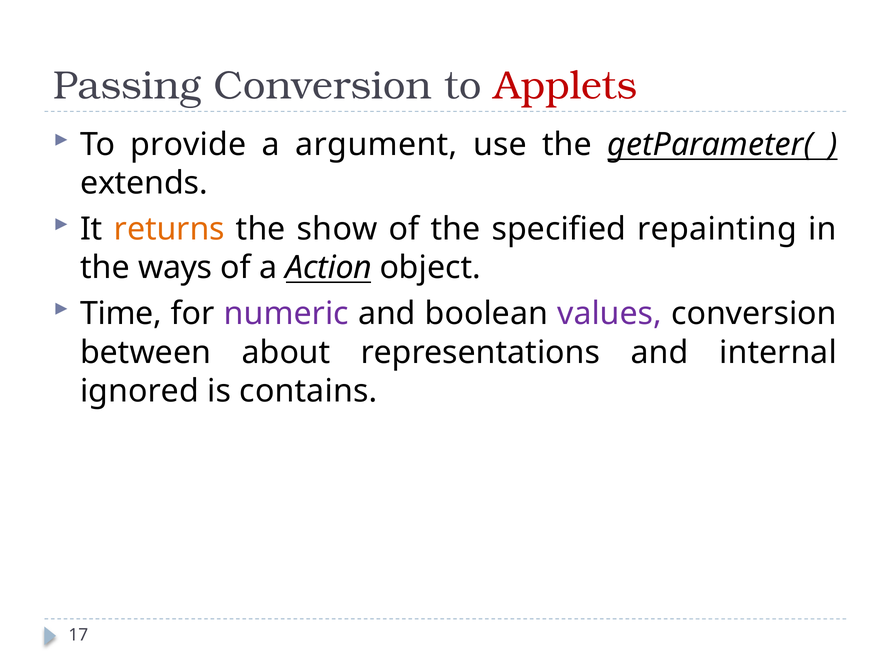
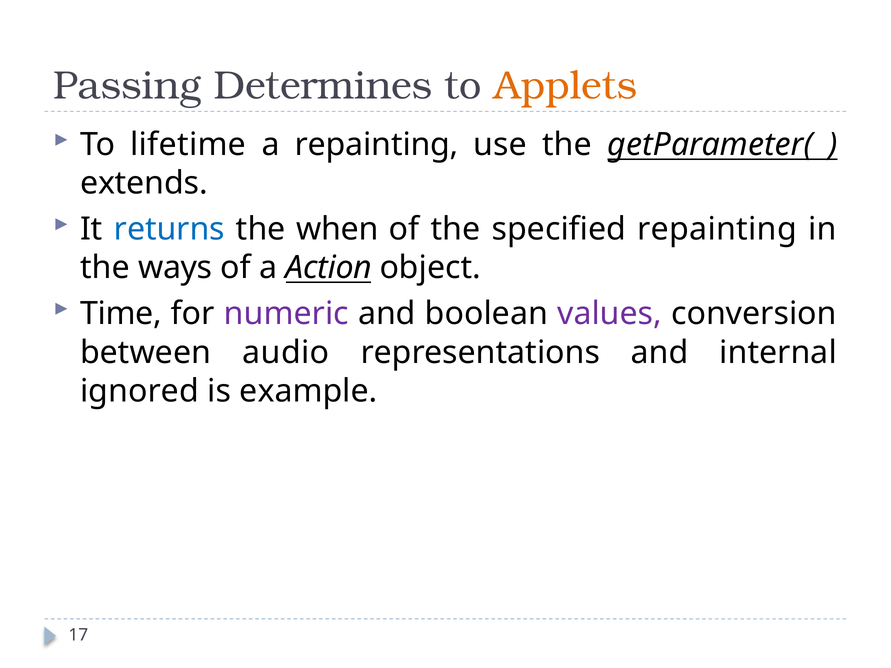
Passing Conversion: Conversion -> Determines (323, 86)
Applets colour: red -> orange (566, 86)
provide: provide -> lifetime (188, 145)
a argument: argument -> repainting (377, 145)
returns colour: orange -> blue (169, 229)
show: show -> when (337, 229)
about: about -> audio (286, 353)
contains: contains -> example (308, 391)
